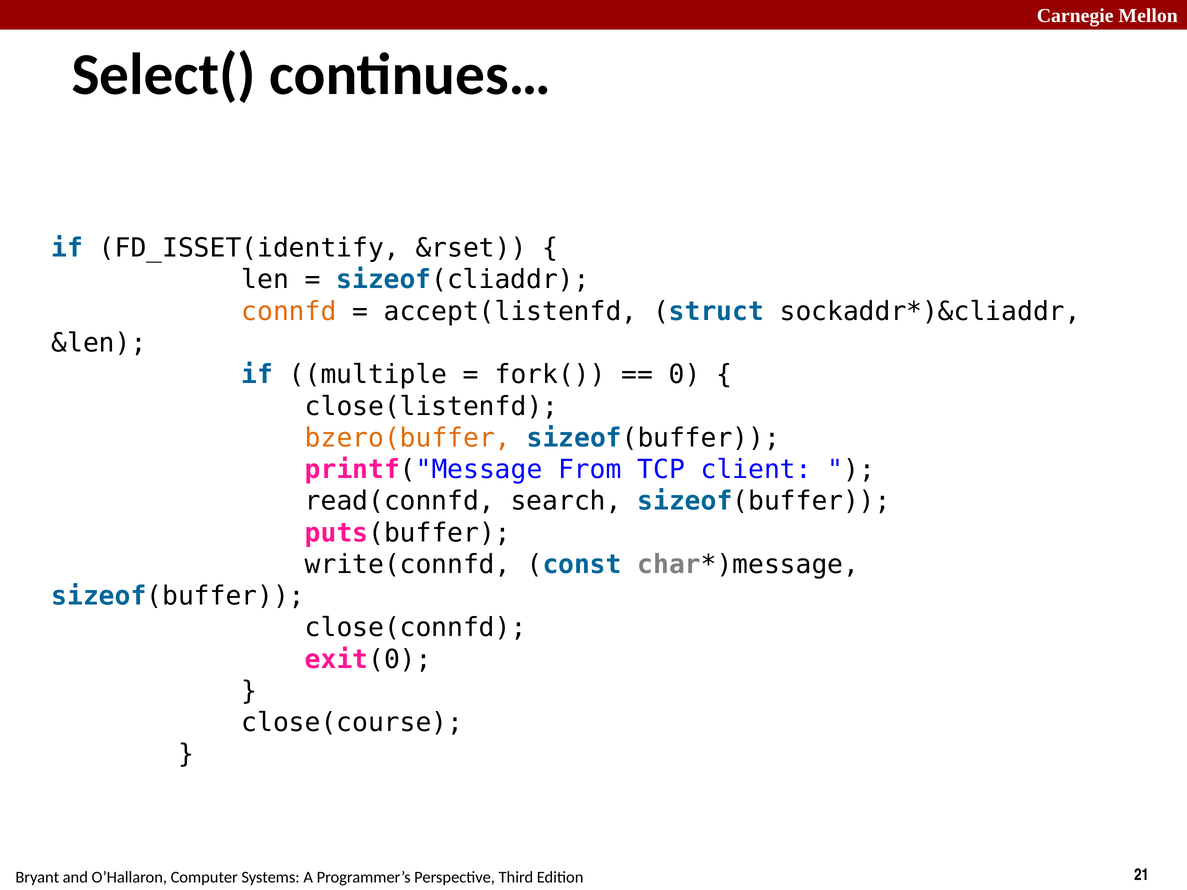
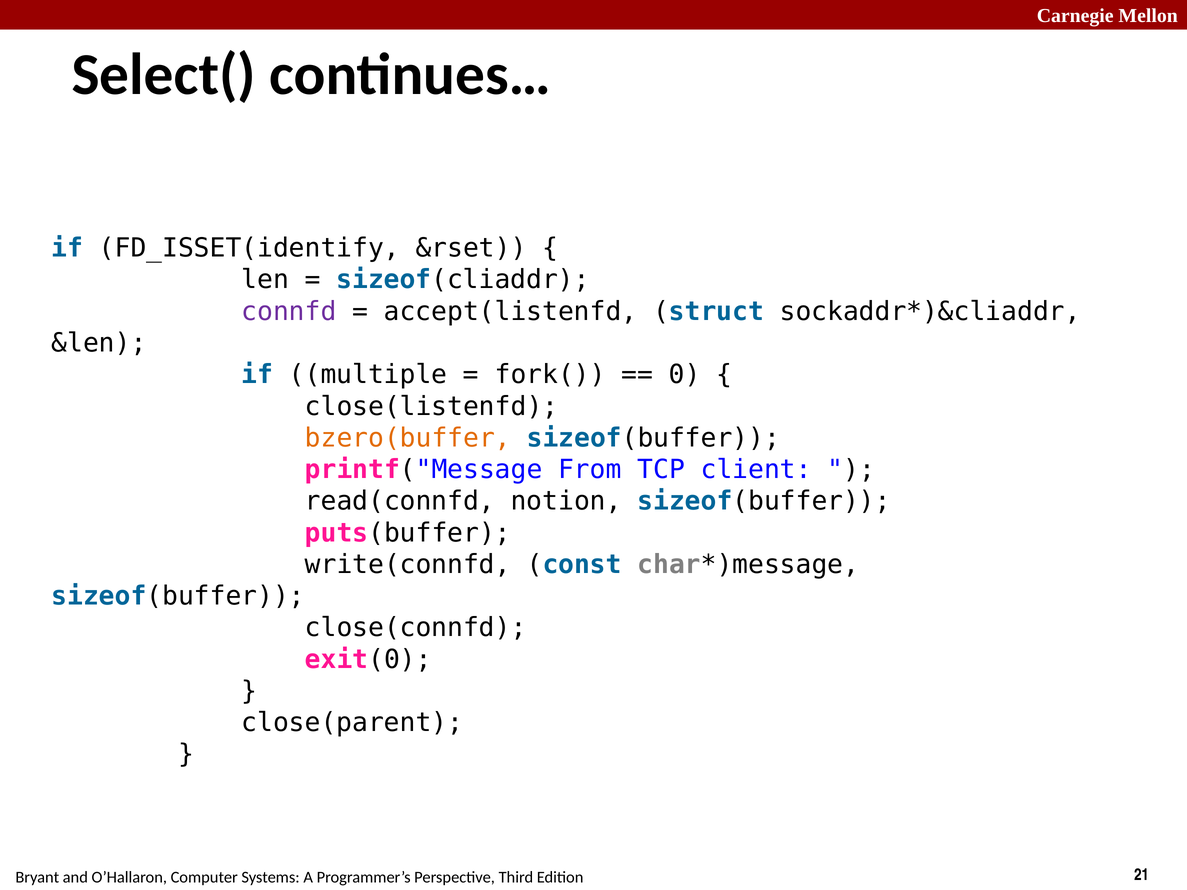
connfd colour: orange -> purple (289, 312)
search: search -> notion (566, 501)
close(course: close(course -> close(parent (352, 723)
